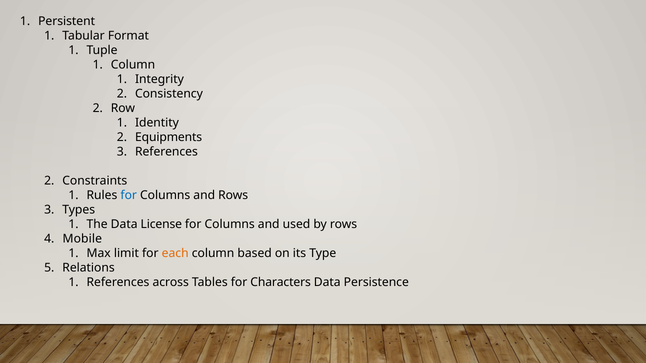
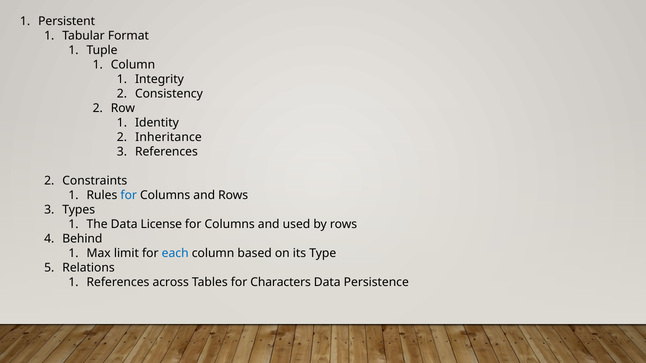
Equipments: Equipments -> Inheritance (168, 137)
Mobile: Mobile -> Behind (82, 239)
each colour: orange -> blue (175, 254)
